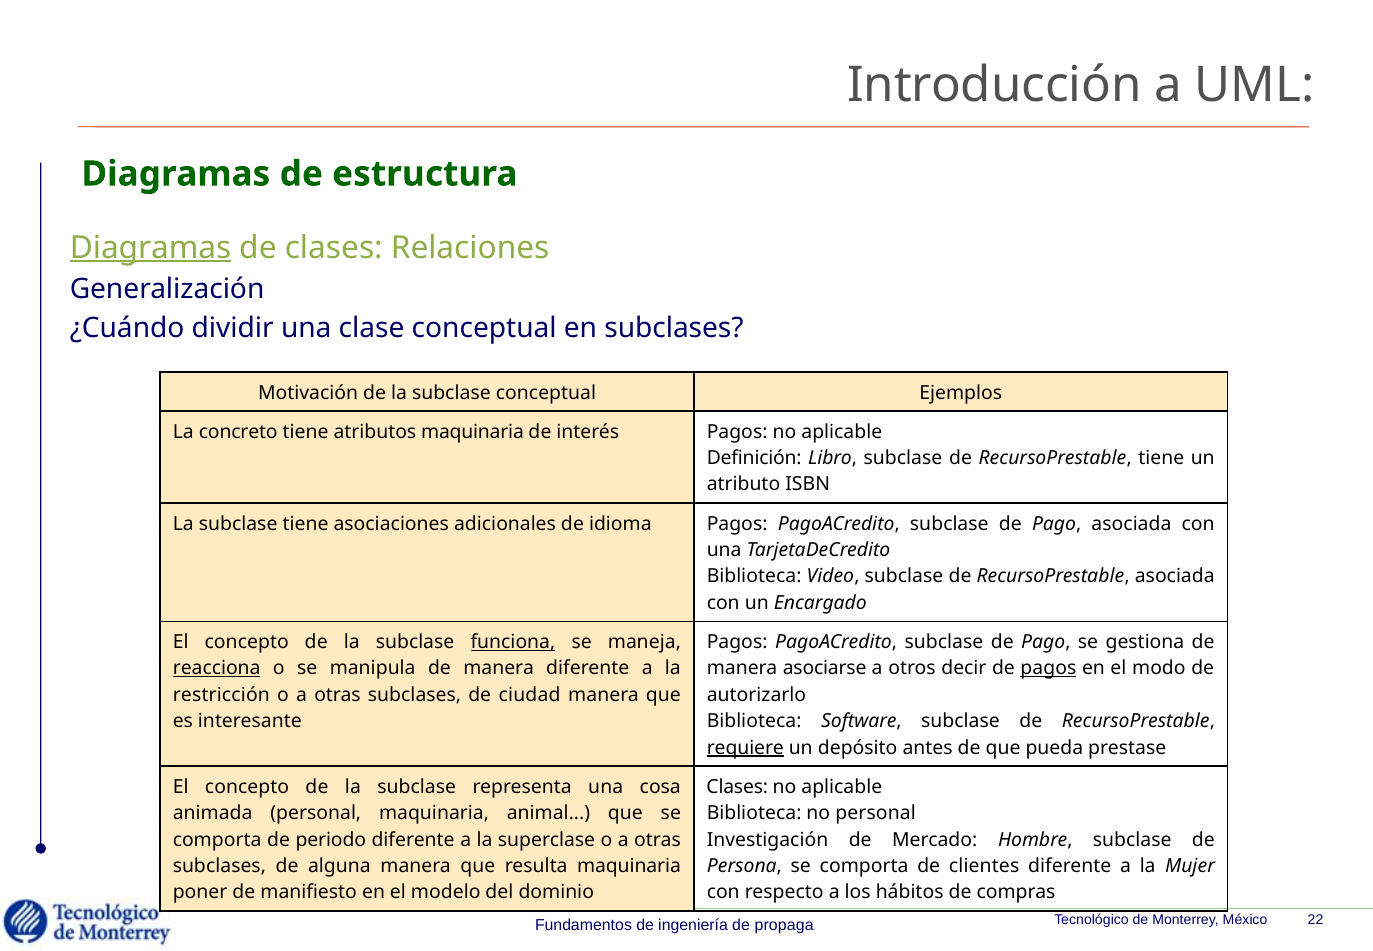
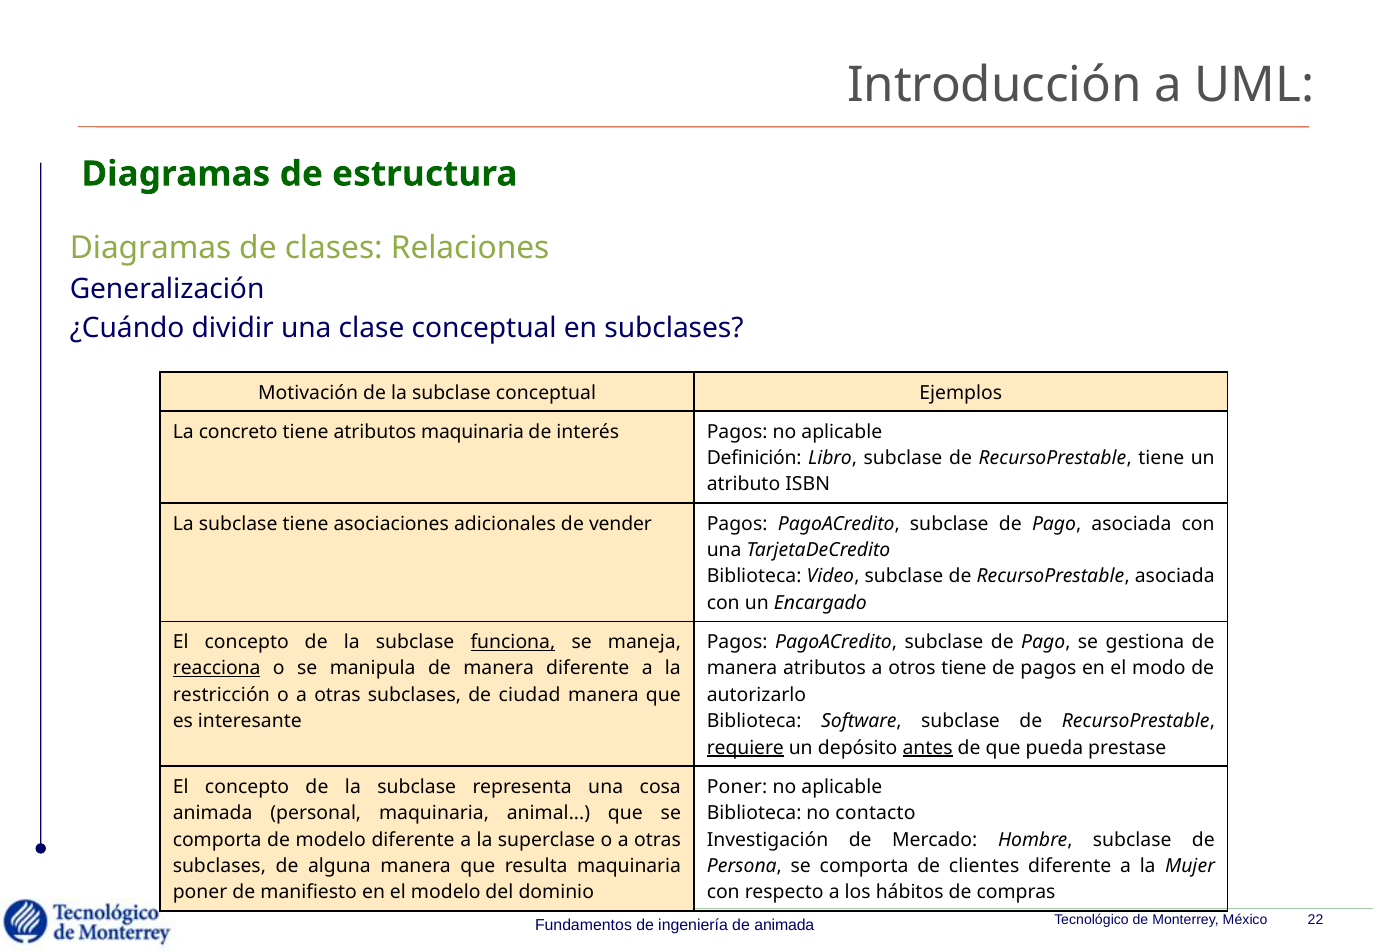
Diagramas underline: present -> none (151, 248)
idioma: idioma -> vender (620, 523)
manera asociarse: asociarse -> atributos (825, 668)
otros decir: decir -> tiene (964, 668)
pagos underline: present -> none (1048, 668)
antes underline: none -> present (928, 747)
Clases: Clases -> Poner (737, 786)
no personal: personal -> contacto (876, 813)
de periodo: periodo -> modelo (331, 839)
de propaga: propaga -> animada (784, 925)
